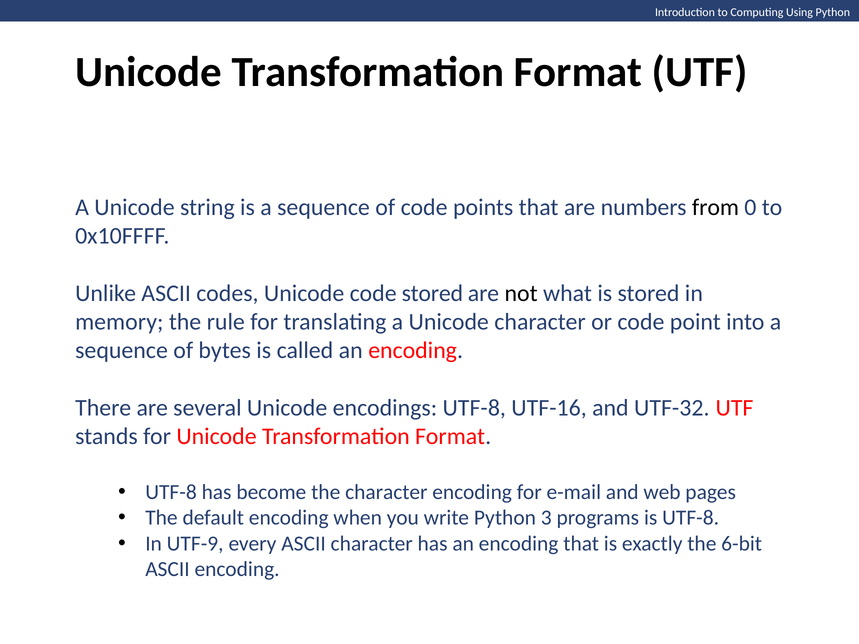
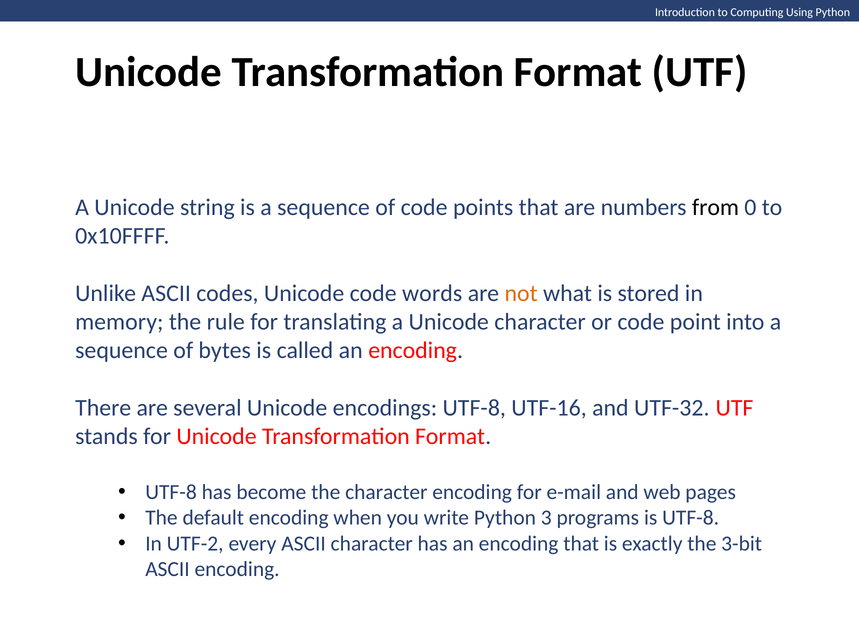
code stored: stored -> words (432, 293)
not colour: black -> orange (521, 293)
UTF-9: UTF-9 -> UTF-2 (195, 544)
6-bit: 6-bit -> 3-bit (742, 544)
